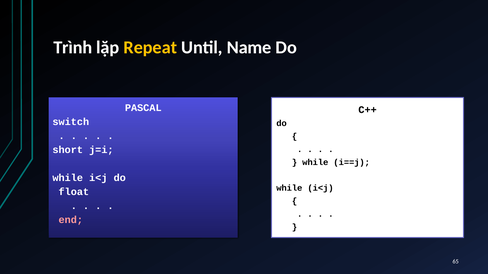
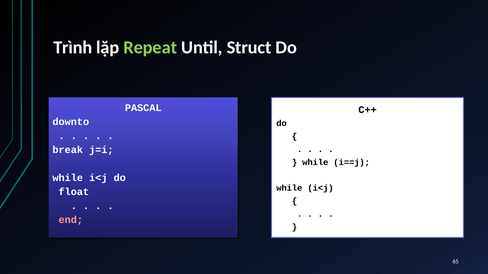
Repeat colour: yellow -> light green (150, 48)
Name: Name -> Struct (249, 48)
switch: switch -> downto (71, 122)
short: short -> break (68, 150)
